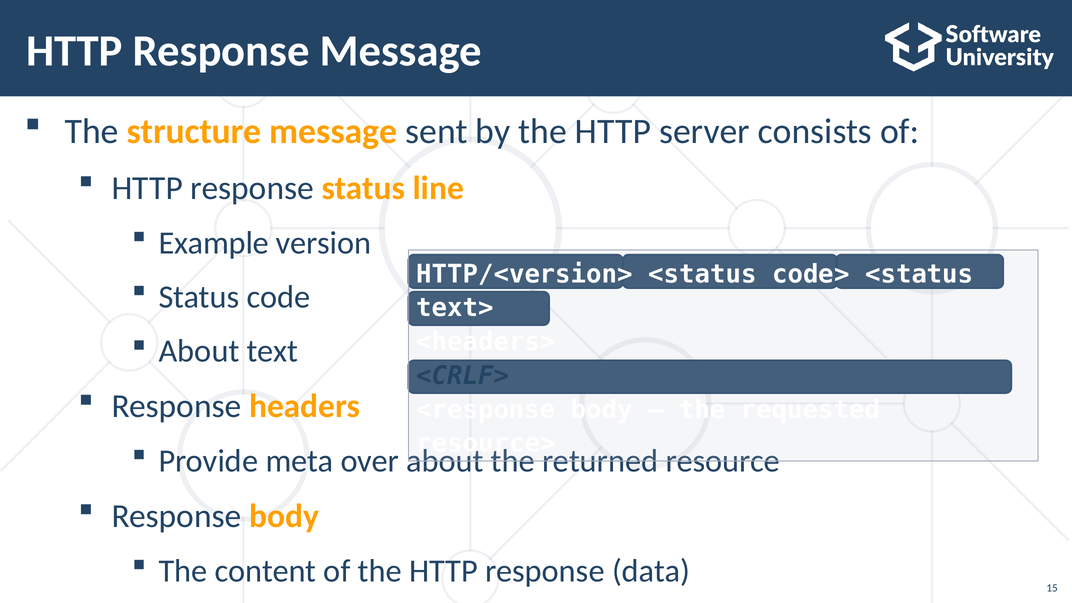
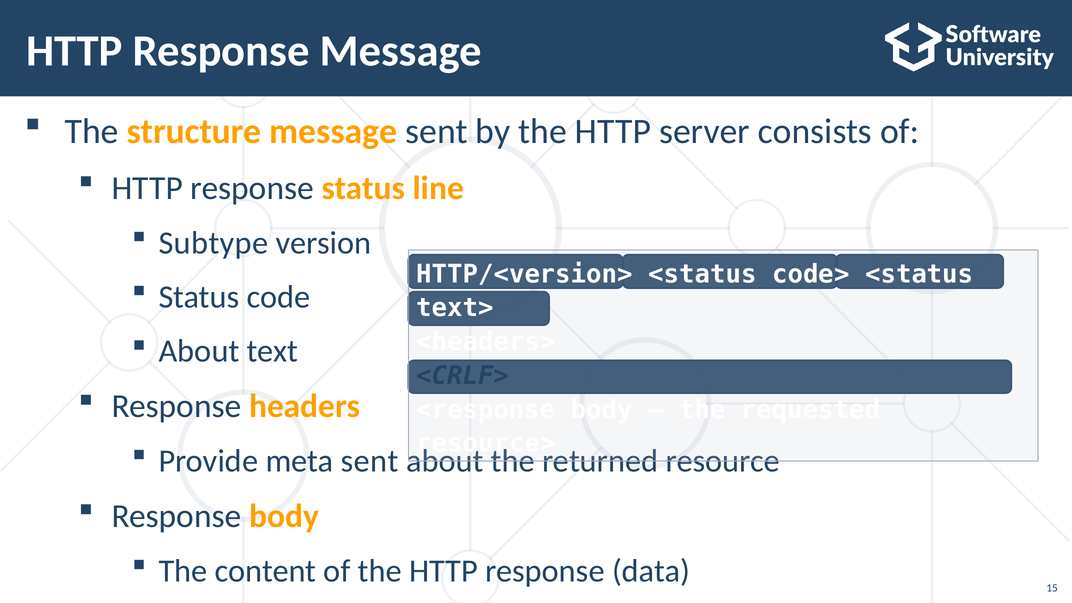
Example: Example -> Subtype (213, 243)
meta over: over -> sent (370, 461)
